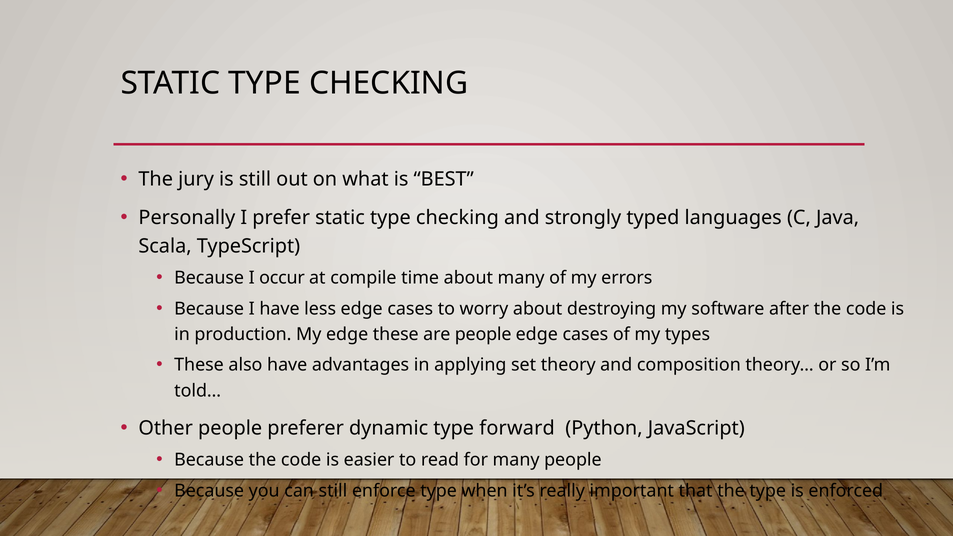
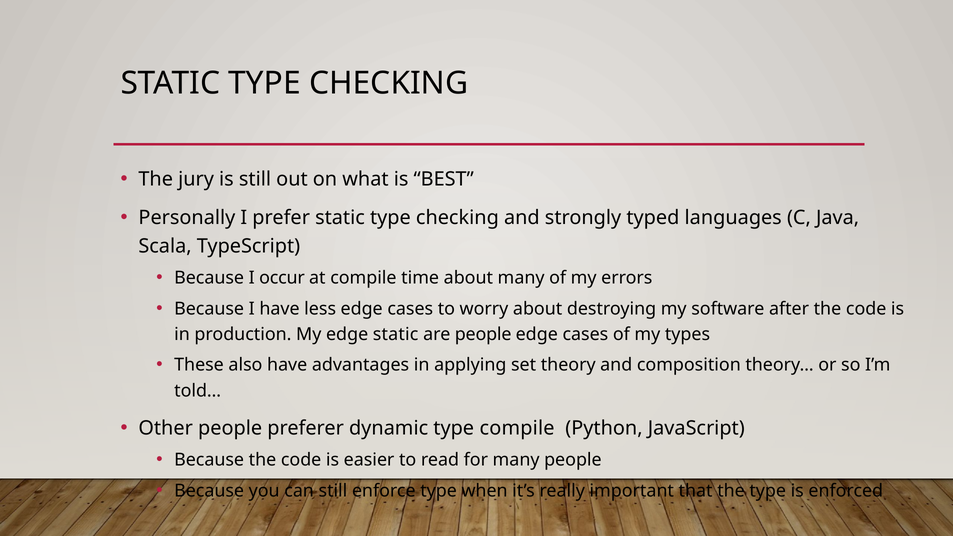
edge these: these -> static (396, 334)
type forward: forward -> compile (517, 428)
